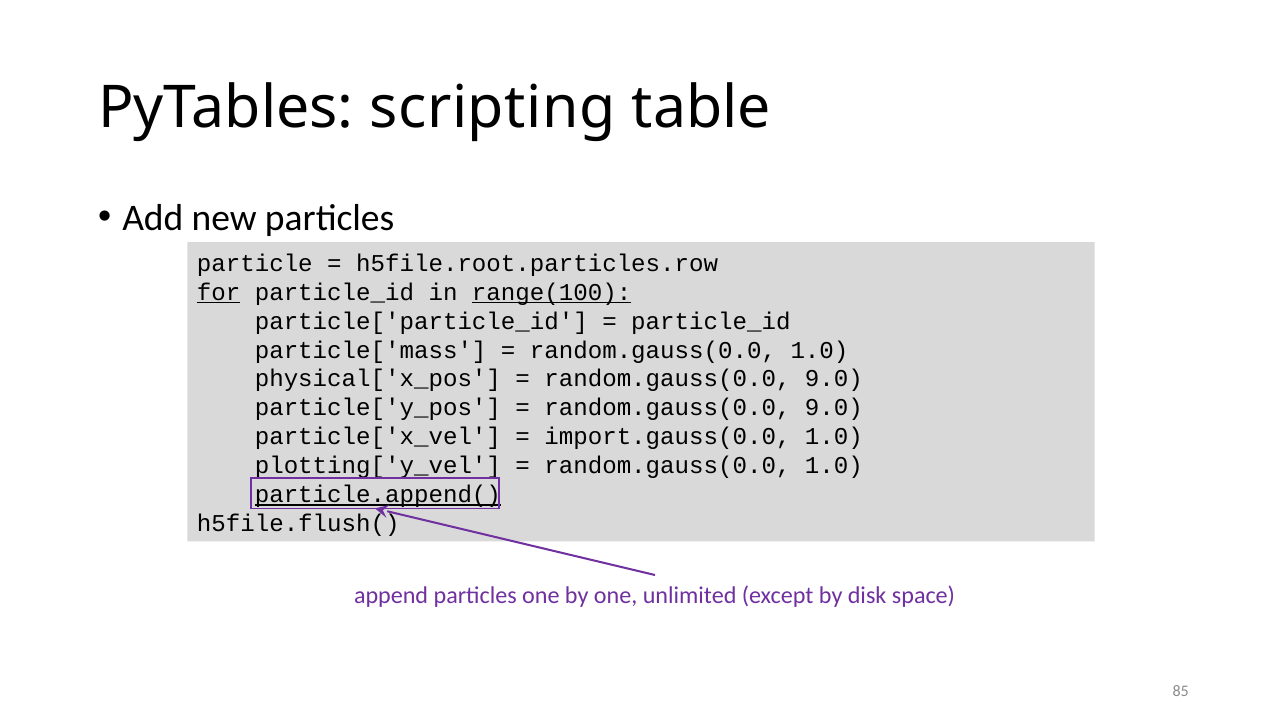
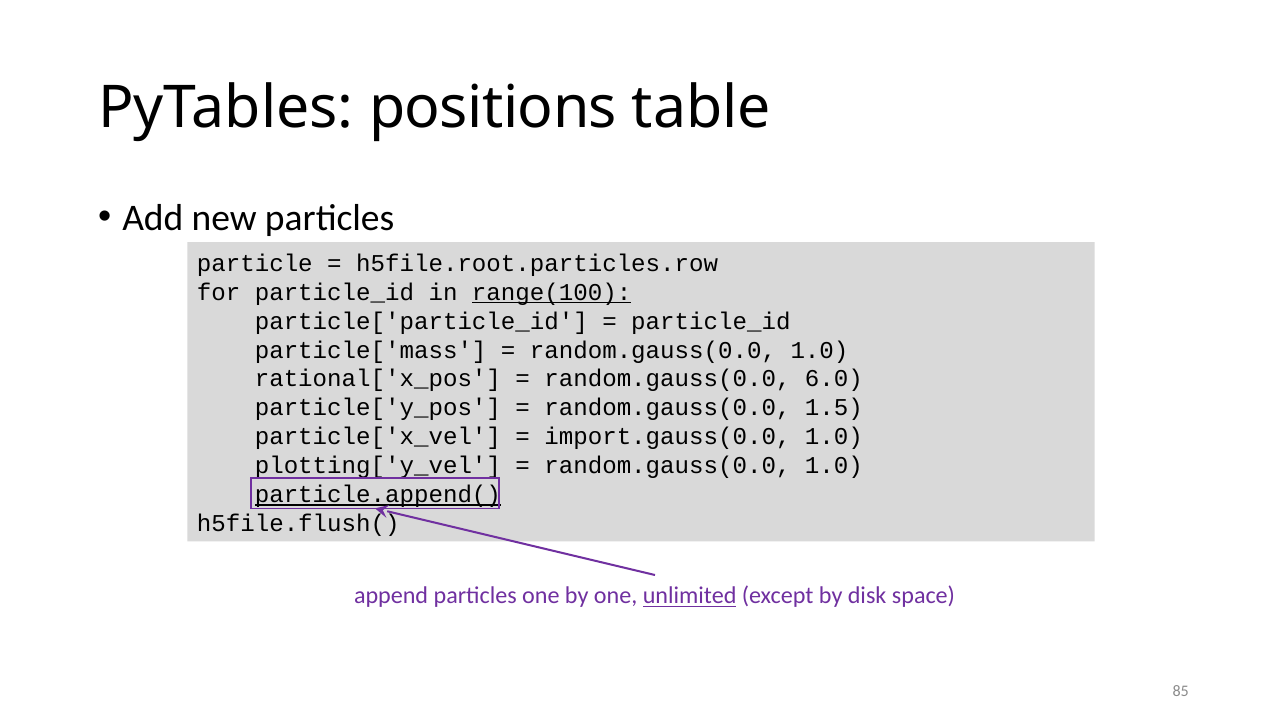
scripting: scripting -> positions (493, 108)
for underline: present -> none (219, 292)
physical['x_pos: physical['x_pos -> rational['x_pos (378, 379)
9.0: 9.0 -> 6.0 (834, 379)
9.0: 9.0 -> 1.5 (834, 408)
unlimited underline: none -> present (690, 596)
